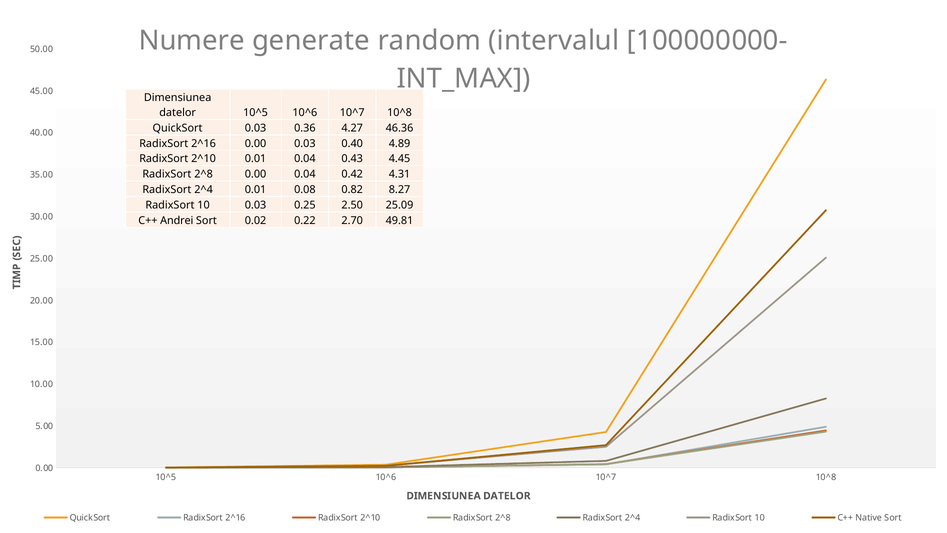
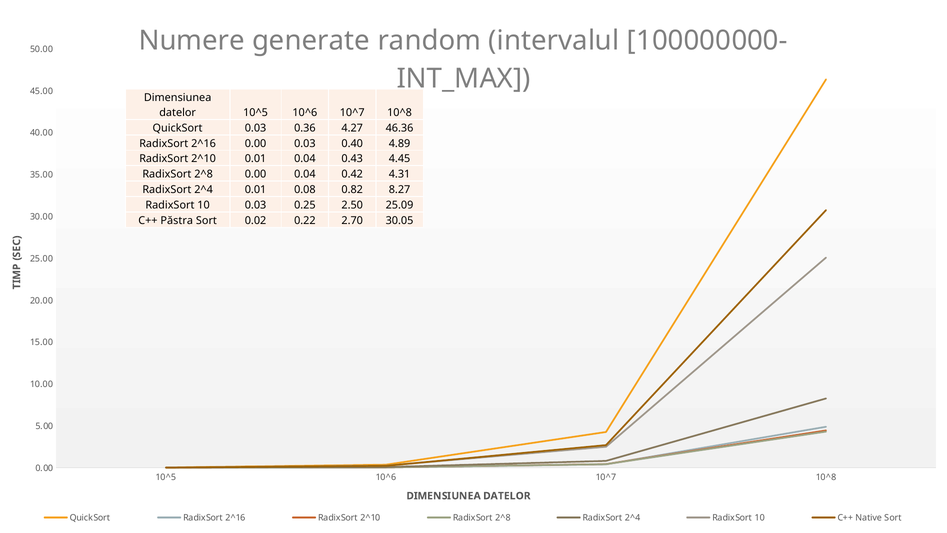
Andrei: Andrei -> Păstra (177, 220)
49.81: 49.81 -> 30.05 (400, 220)
